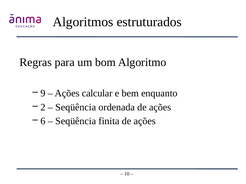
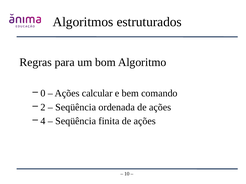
9: 9 -> 0 (43, 94)
enquanto: enquanto -> comando (159, 94)
6: 6 -> 4 (43, 121)
